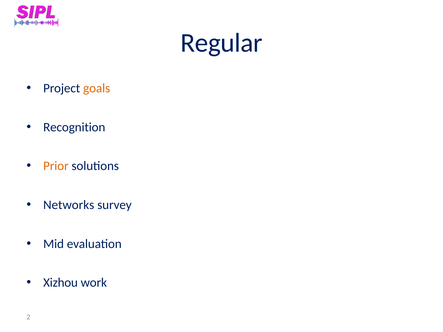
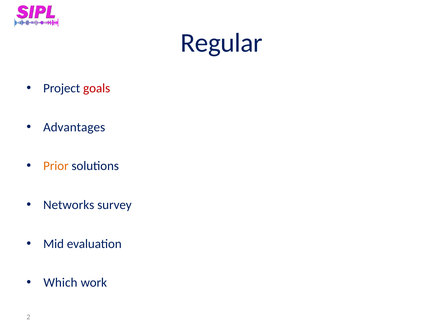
goals colour: orange -> red (97, 88)
Recognition: Recognition -> Advantages (74, 127)
Xizhou: Xizhou -> Which (60, 283)
